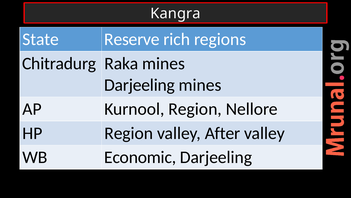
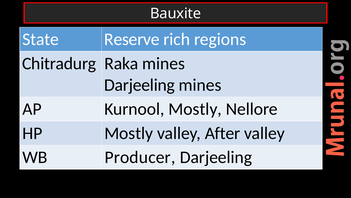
Kangra: Kangra -> Bauxite (176, 14)
Kurnool Region: Region -> Mostly (195, 109)
HP Region: Region -> Mostly (129, 133)
Economic: Economic -> Producer (140, 157)
